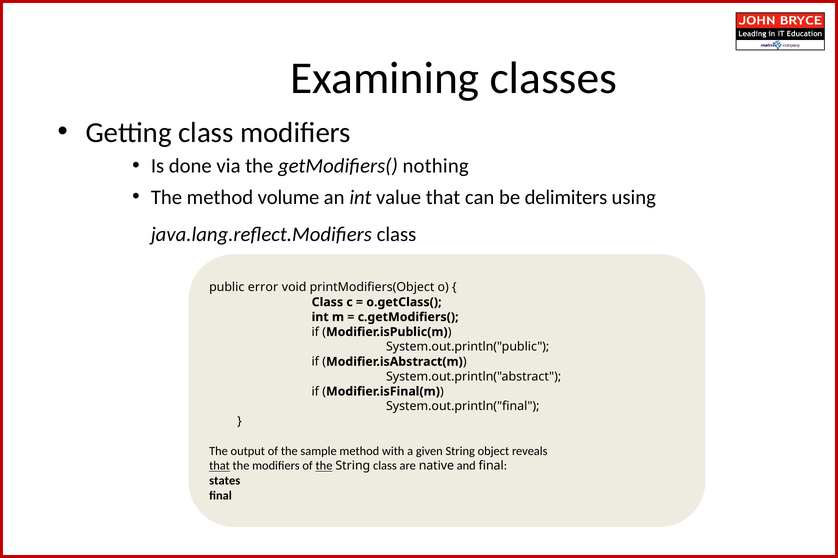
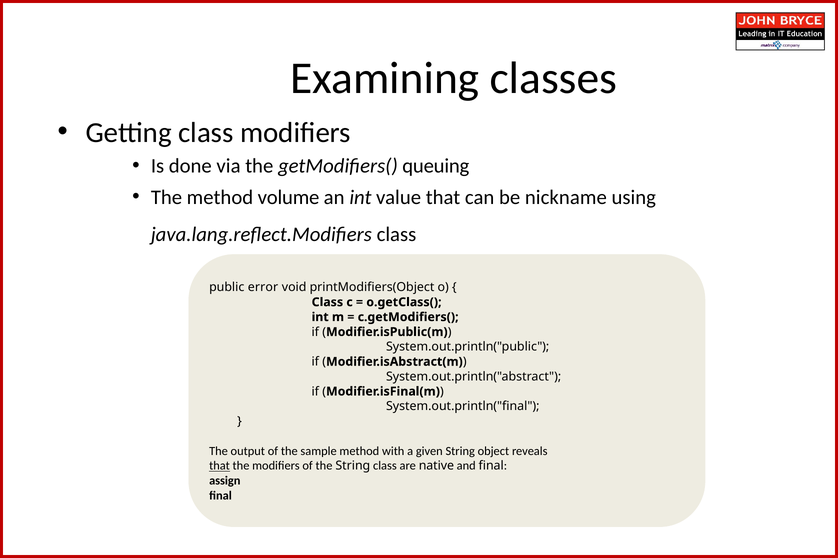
nothing: nothing -> queuing (436, 166)
delimiters: delimiters -> nickname (566, 198)
the underline: present -> none (324, 466)
states: states -> assign (225, 481)
